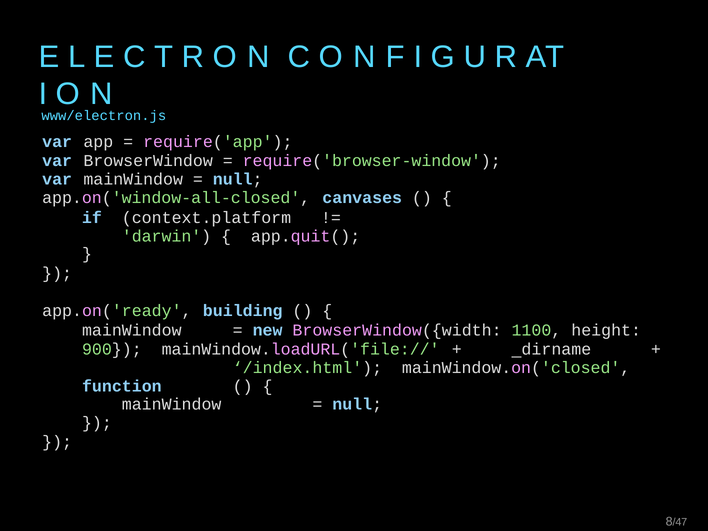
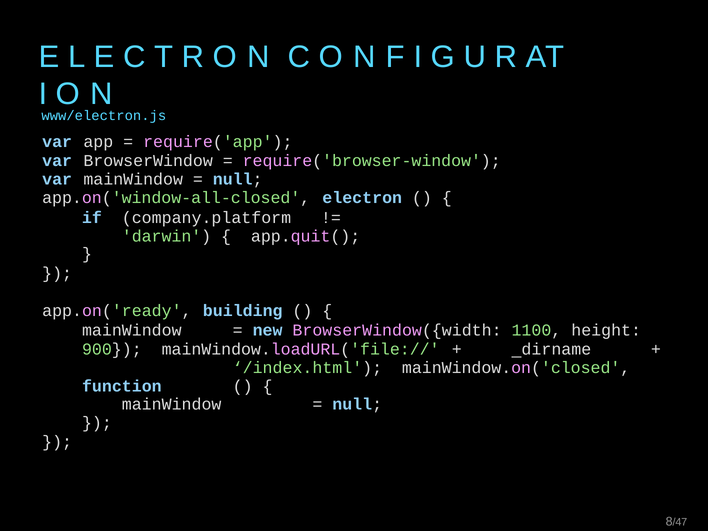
canvases: canvases -> electron (362, 198)
context.platform: context.platform -> company.platform (206, 218)
